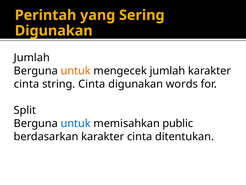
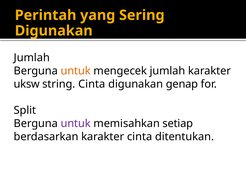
cinta: cinta -> uksw (27, 84)
words: words -> genap (182, 84)
untuk colour: blue -> purple (76, 123)
public: public -> setiap (178, 123)
